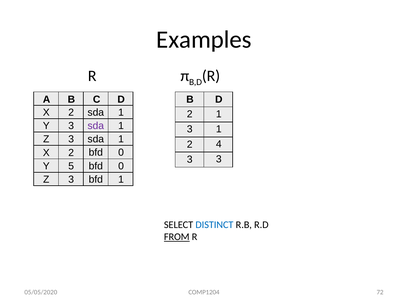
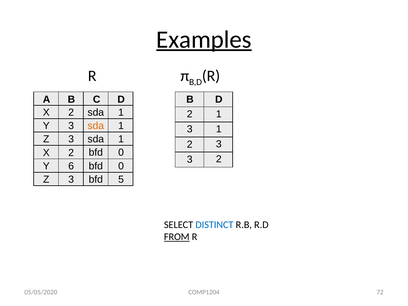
Examples underline: none -> present (204, 39)
sda colour: purple -> orange (96, 126)
2 4: 4 -> 3 (219, 144)
3 3: 3 -> 2 (219, 159)
5: 5 -> 6 (71, 166)
bfd 1: 1 -> 5 (121, 180)
